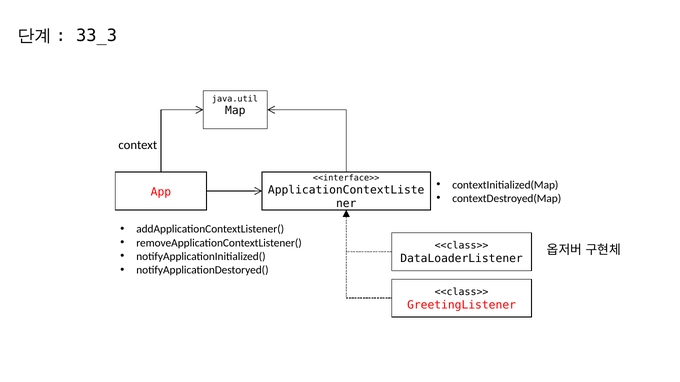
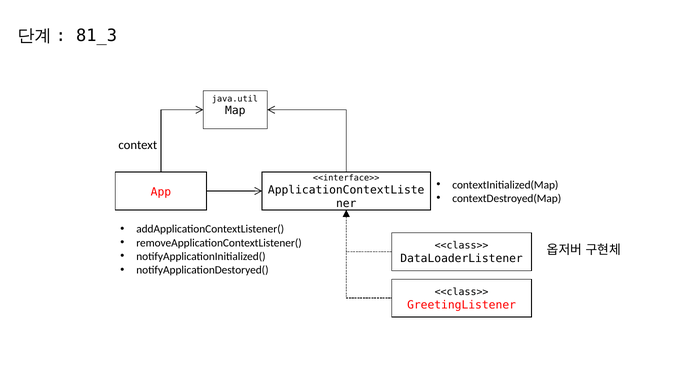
33_3: 33_3 -> 81_3 (97, 36)
